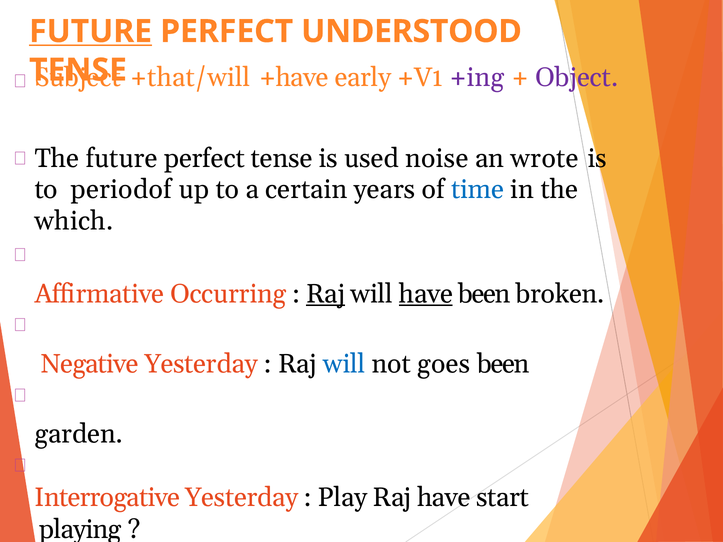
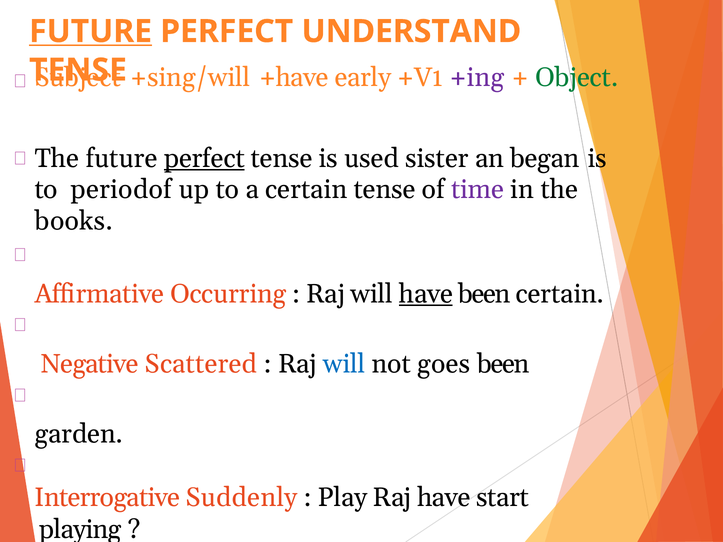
UNDERSTOOD: UNDERSTOOD -> UNDERSTAND (411, 31)
+that/will: +that/will -> +sing/will (190, 78)
Object colour: purple -> green (577, 78)
perfect underline: none -> present (204, 158)
noise: noise -> sister (437, 158)
wrote: wrote -> began (545, 158)
certain years: years -> tense (385, 190)
time colour: blue -> purple (478, 190)
which: which -> books (74, 221)
Raj underline: present -> none (326, 294)
been broken: broken -> certain (560, 294)
Negative Yesterday: Yesterday -> Scattered (201, 364)
Interrogative Yesterday: Yesterday -> Suddenly (242, 498)
